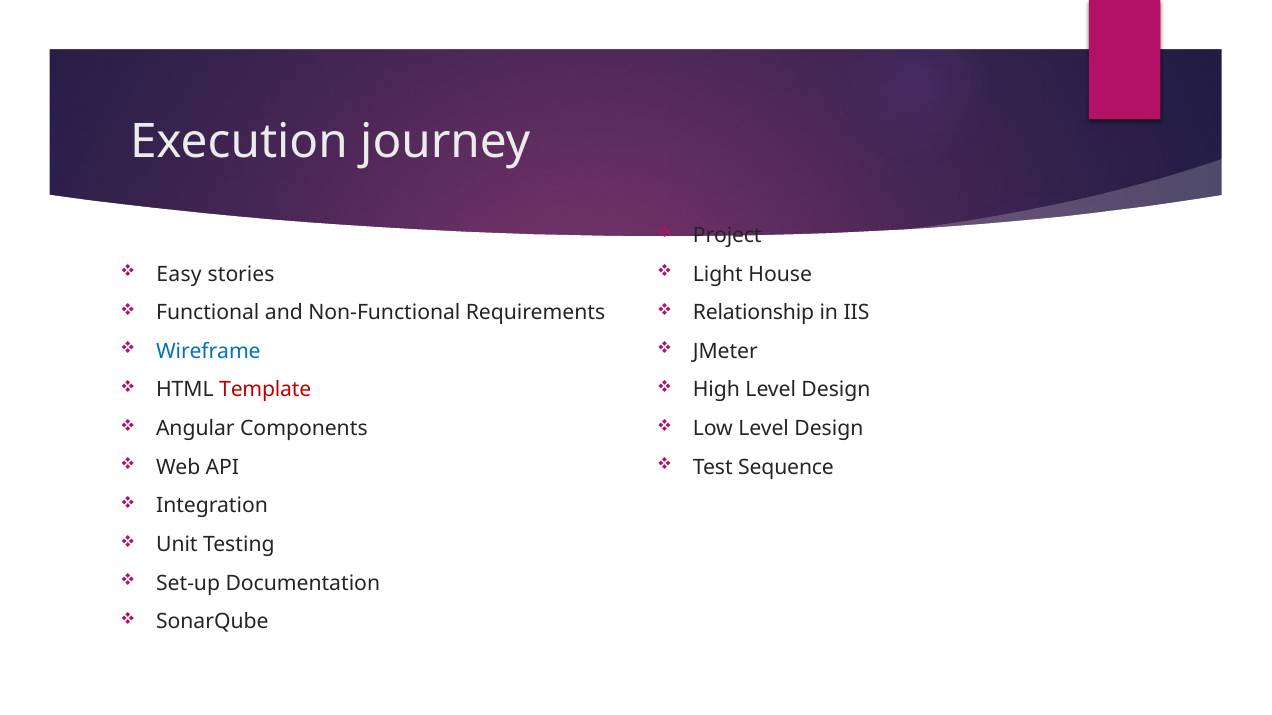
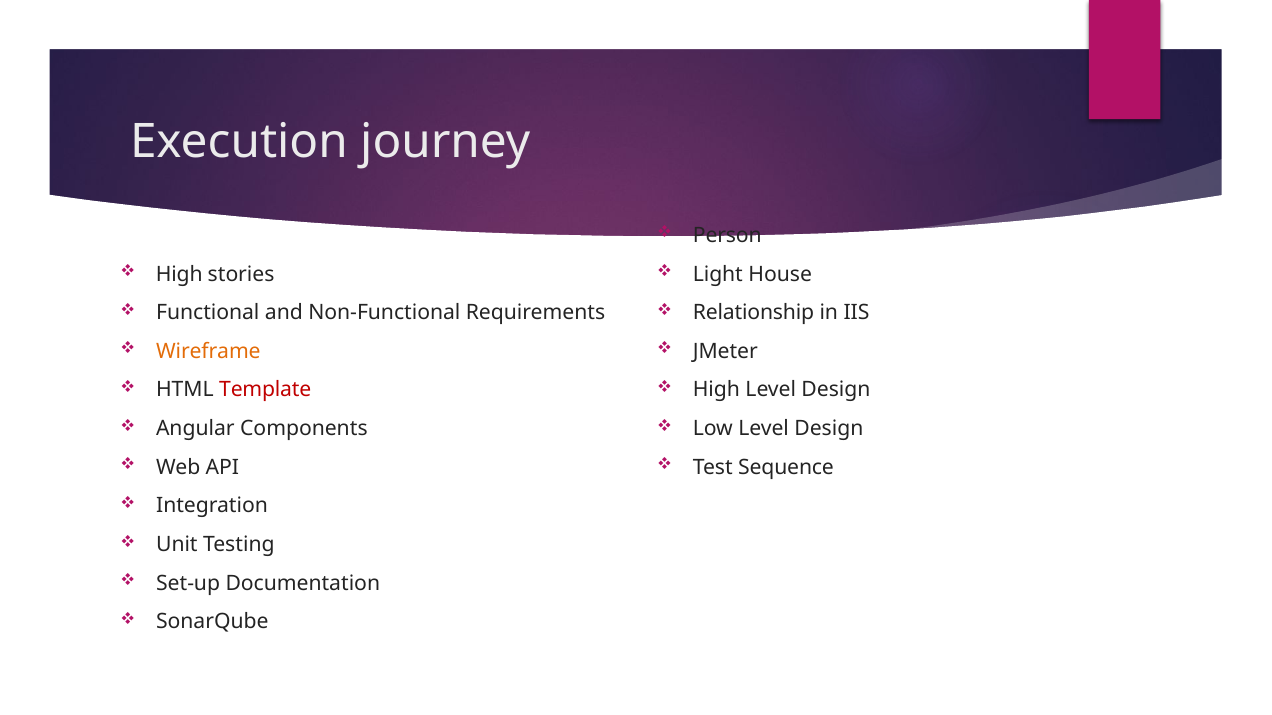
Project: Project -> Person (727, 236)
Easy: Easy -> High (179, 274)
Wireframe colour: blue -> orange (208, 352)
